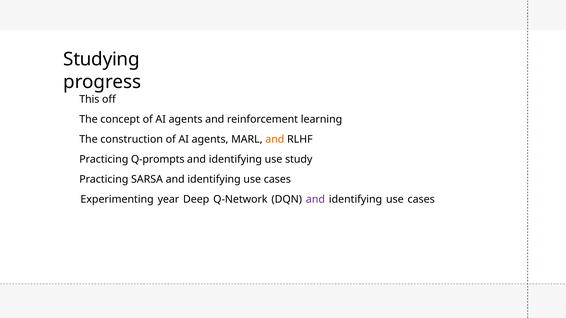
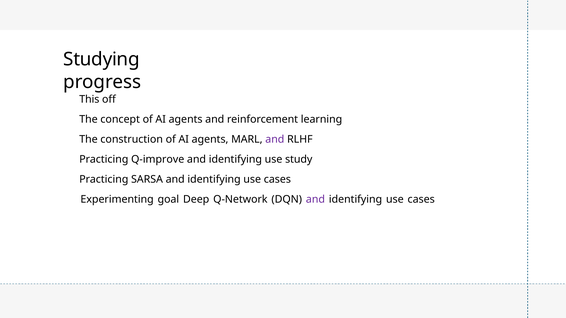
and colour: orange -> purple (275, 139)
Q-prompts: Q-prompts -> Q-improve (158, 160)
year: year -> goal (168, 200)
